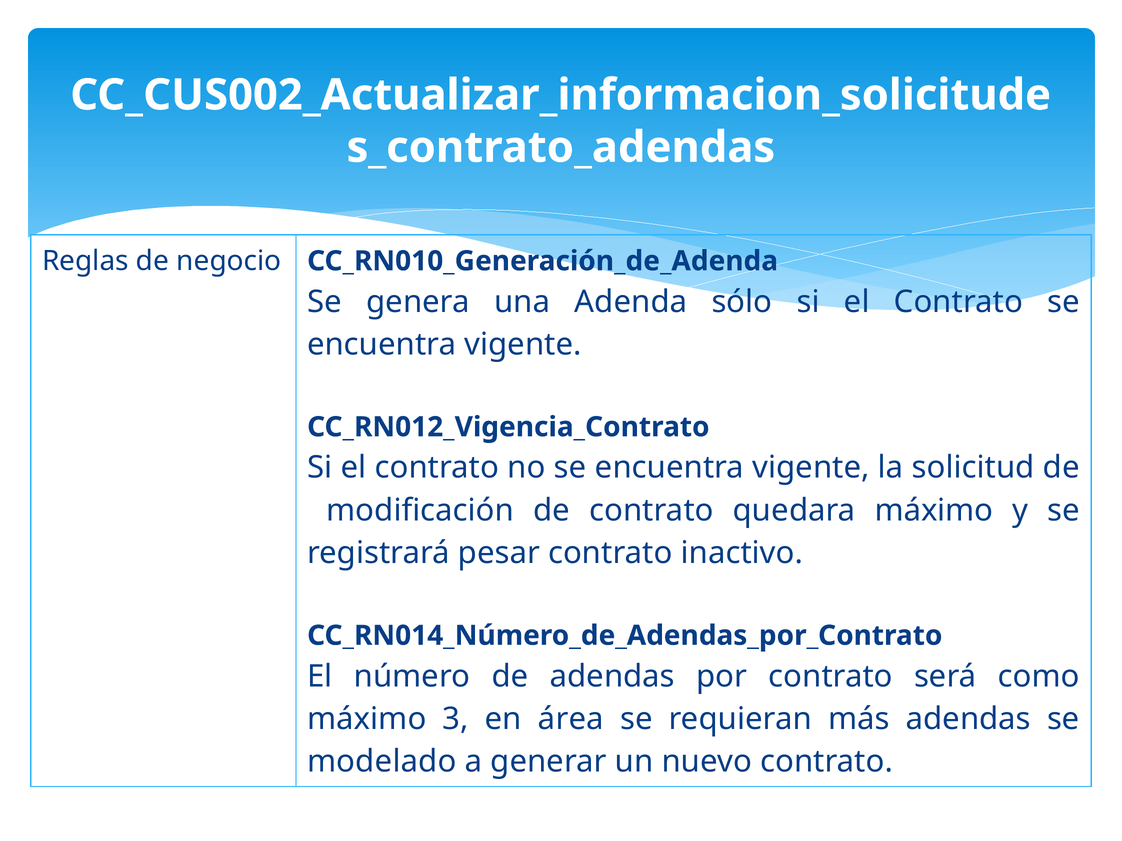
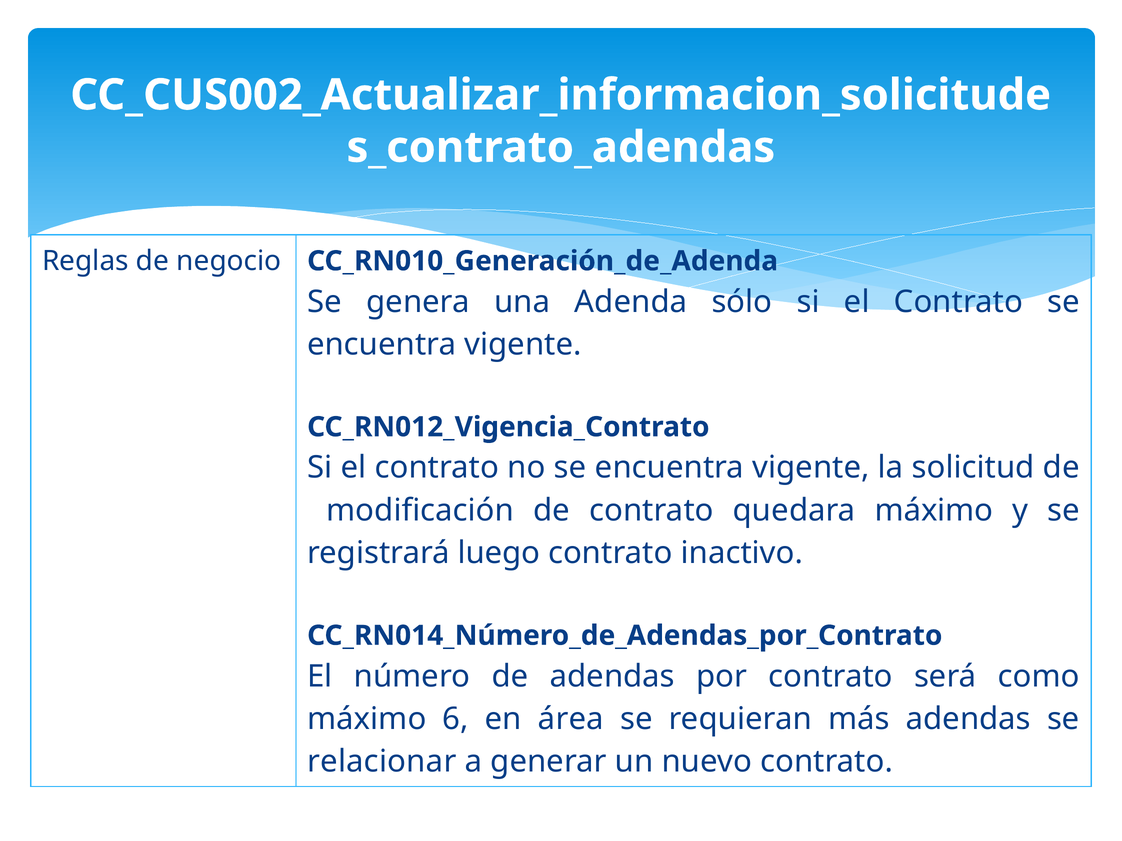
pesar: pesar -> luego (499, 553)
3: 3 -> 6 (456, 719)
modelado: modelado -> relacionar (382, 762)
